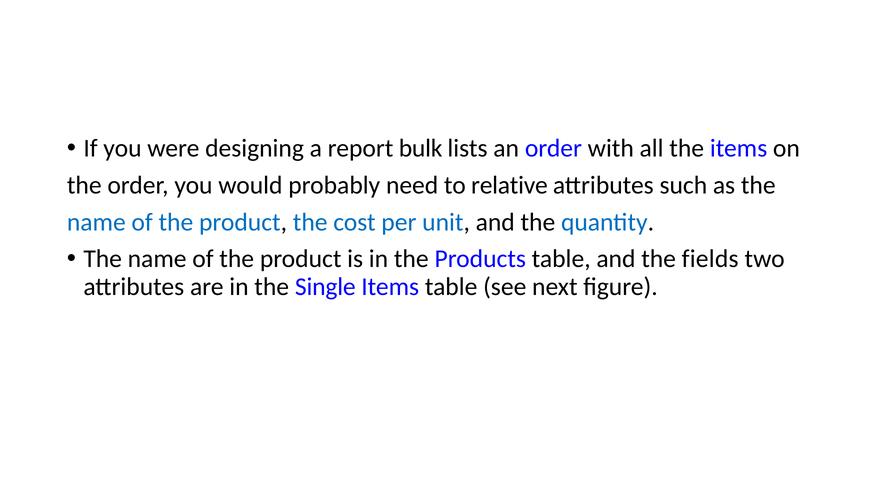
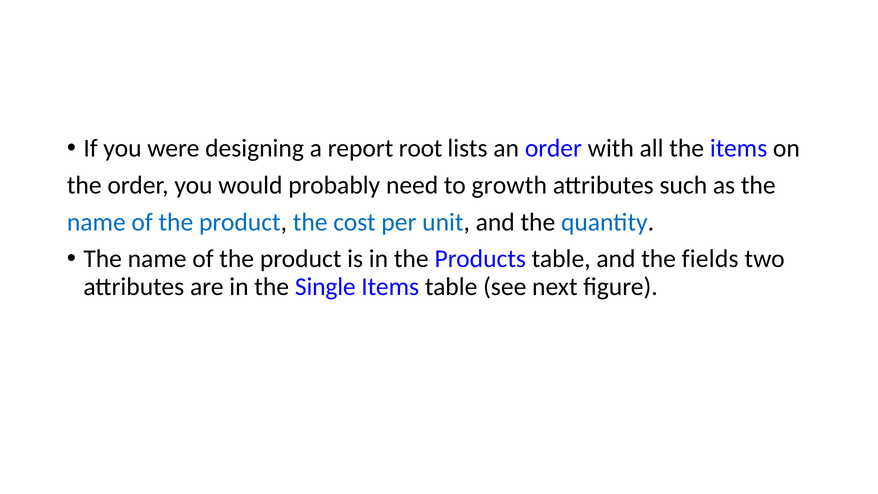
bulk: bulk -> root (421, 148)
relative: relative -> growth (509, 185)
